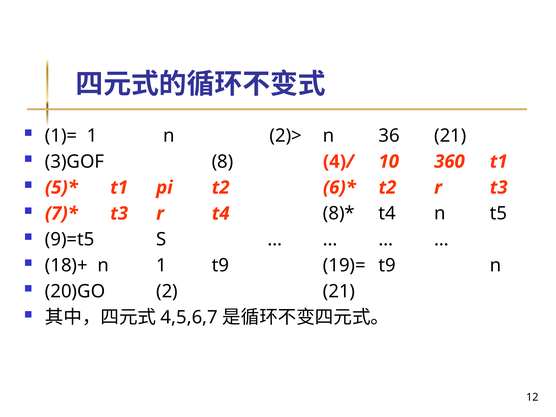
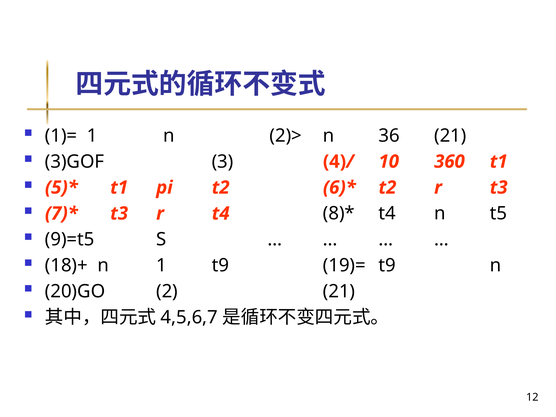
8: 8 -> 3 (223, 162)
